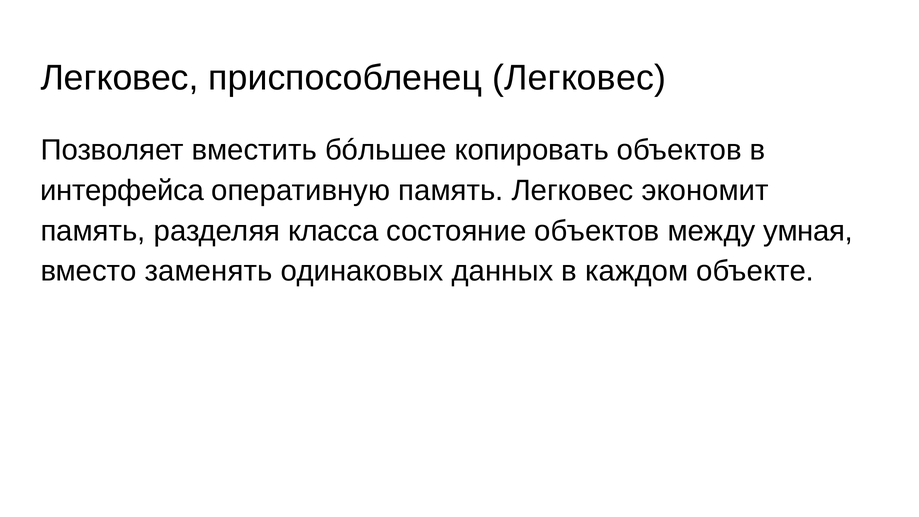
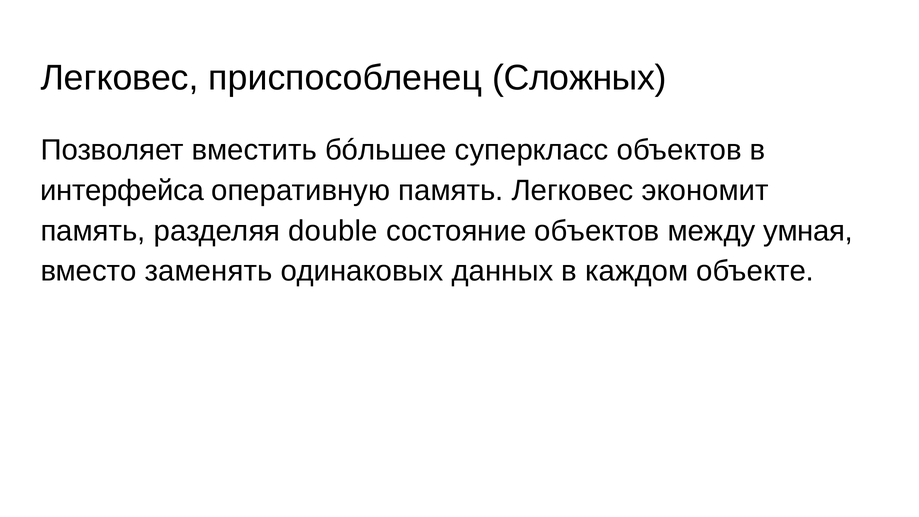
приспособленец Легковес: Легковес -> Сложных (579, 78)
копировать: копировать -> суперкласс (532, 150)
класса: класса -> double (333, 231)
